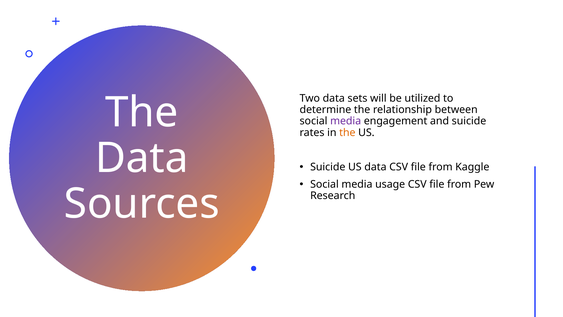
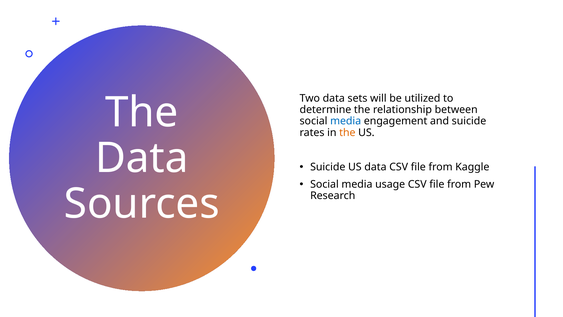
media colour: purple -> blue (346, 121)
